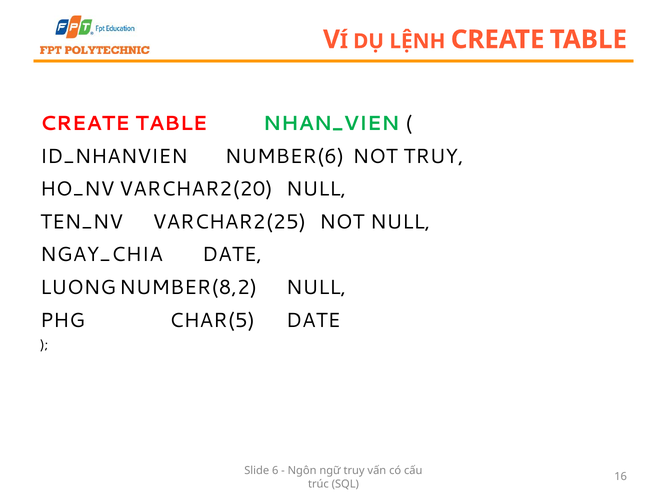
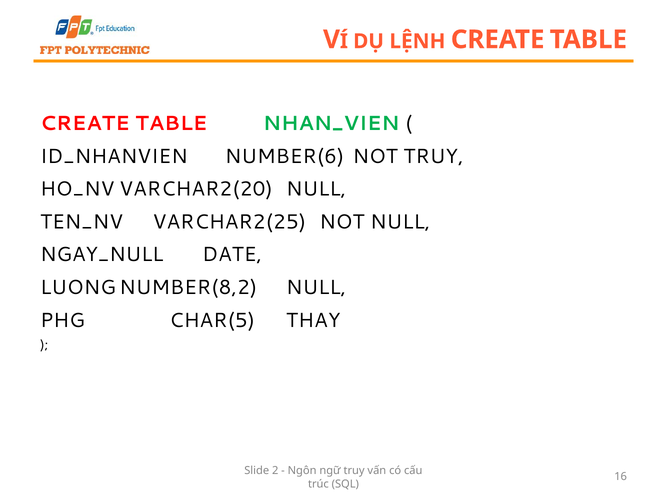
NGAY_CHIA: NGAY_CHIA -> NGAY_NULL (102, 255)
CHAR(5 DATE: DATE -> THAY (313, 320)
6: 6 -> 2 (275, 471)
